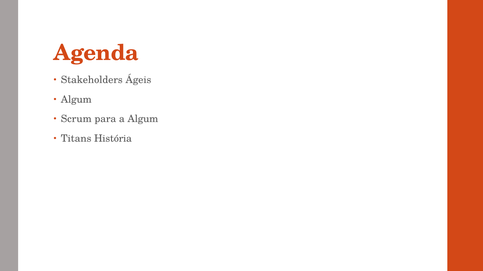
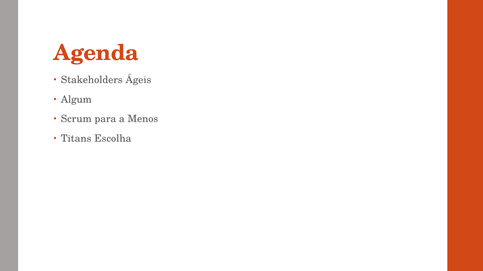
a Algum: Algum -> Menos (143, 119)
História: História -> Escolha (113, 139)
